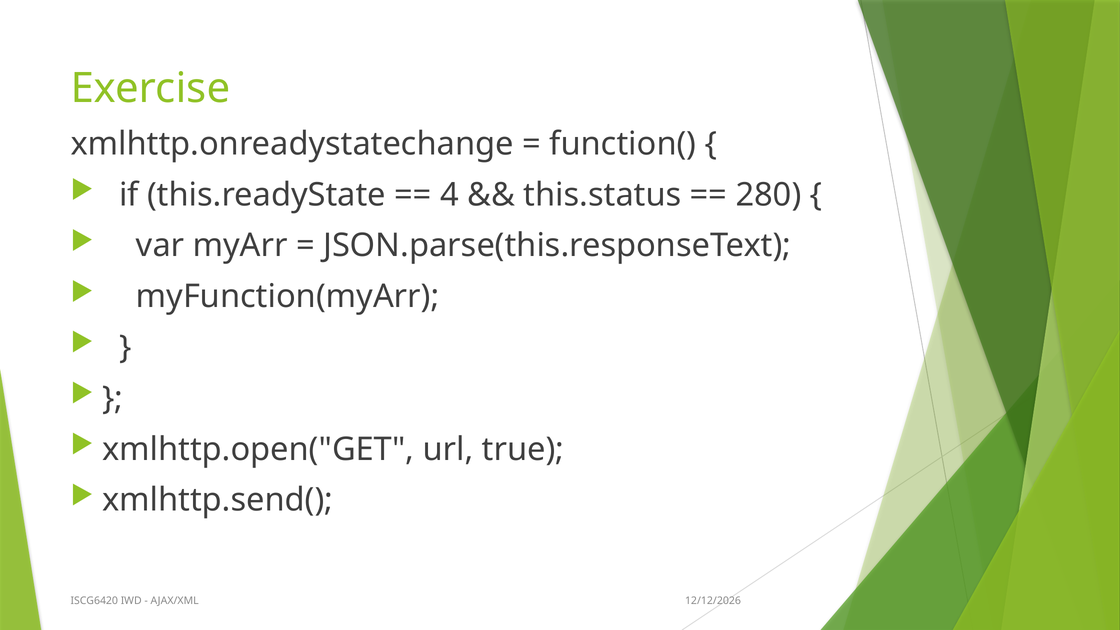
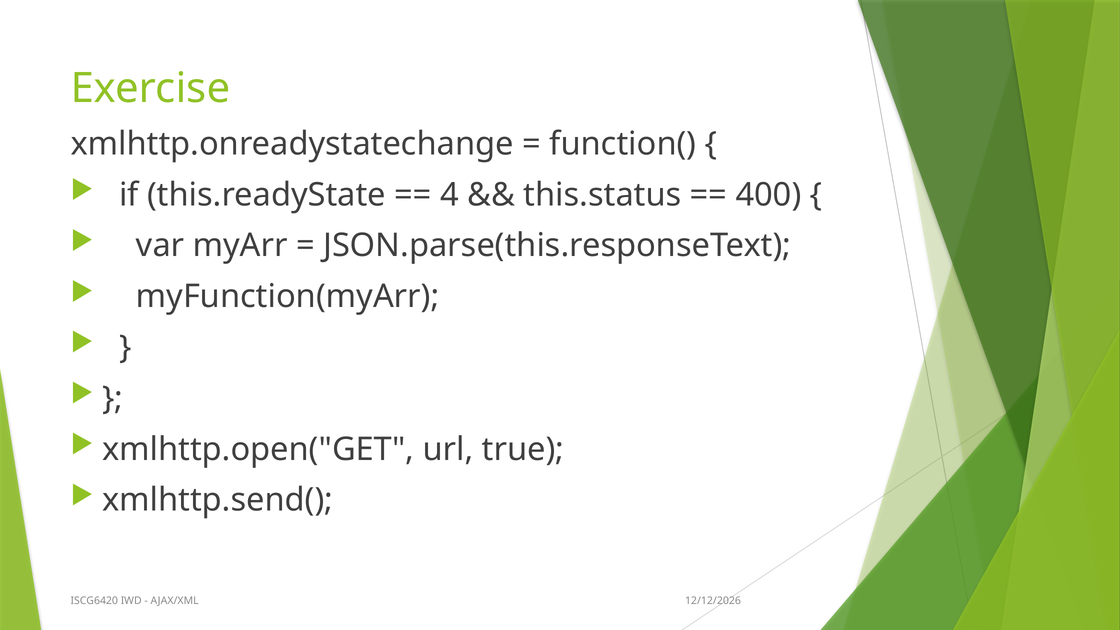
280: 280 -> 400 (768, 195)
